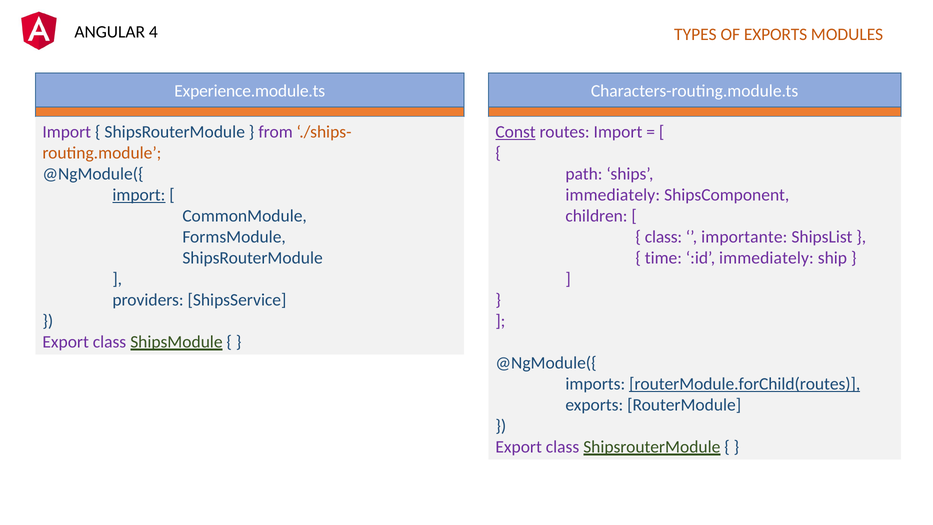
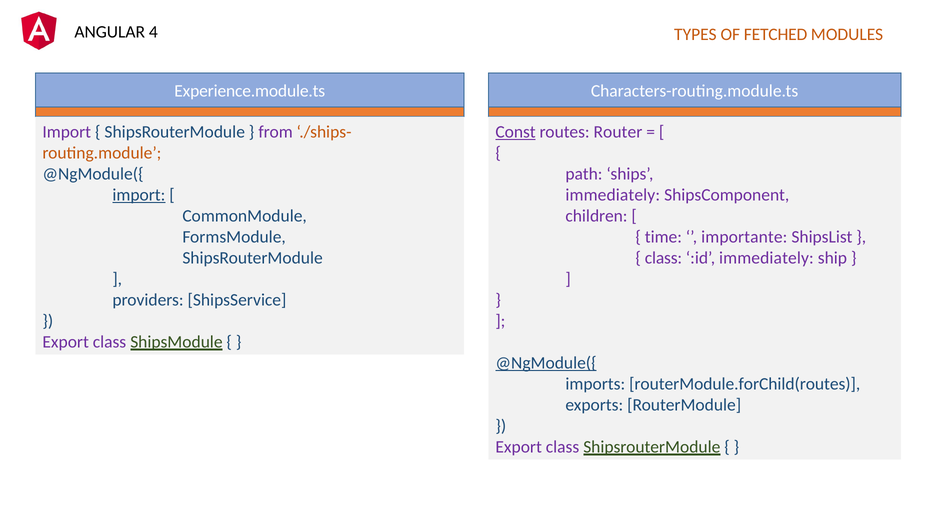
OF EXPORTS: EXPORTS -> FETCHED (776, 34)
routes Import: Import -> Router (618, 132)
class: class -> time (663, 237)
time: time -> class (663, 258)
@NgModule({ underline: none -> present (546, 363)
routerModule.forChild(routes underline: present -> none (745, 384)
